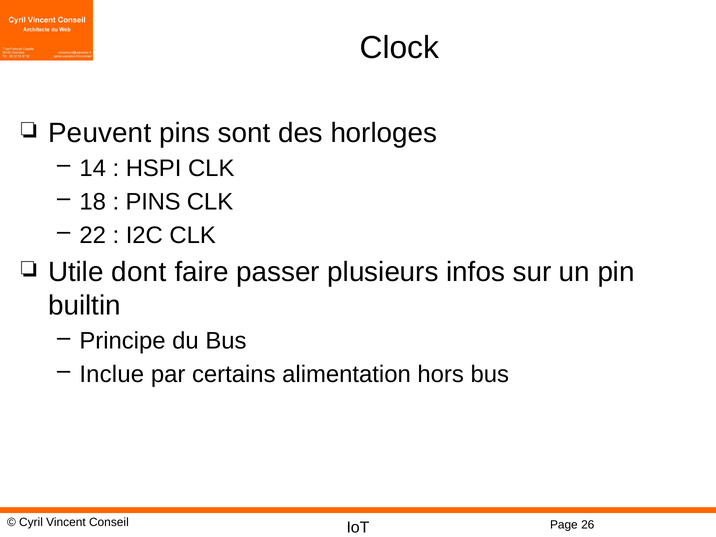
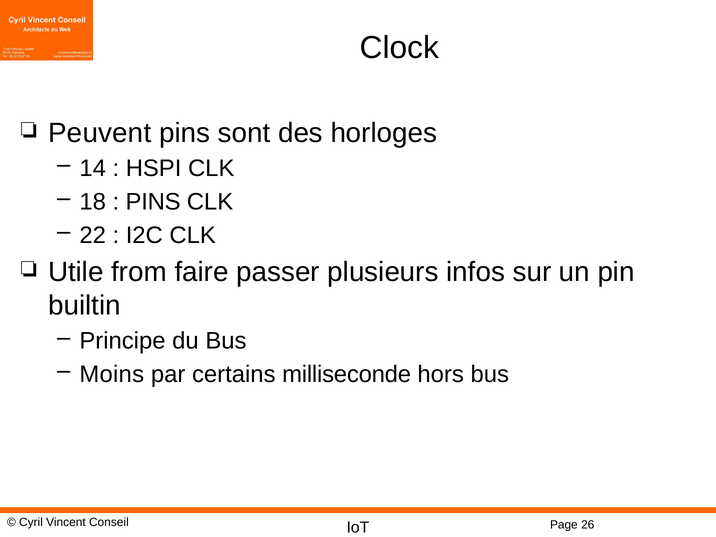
dont: dont -> from (139, 272)
Inclue: Inclue -> Moins (112, 374)
alimentation: alimentation -> milliseconde (347, 374)
